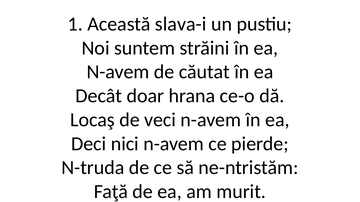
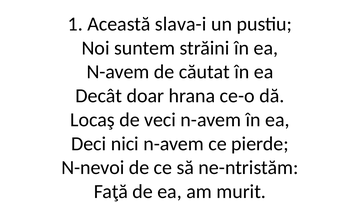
N-truda: N-truda -> N-nevoi (93, 168)
